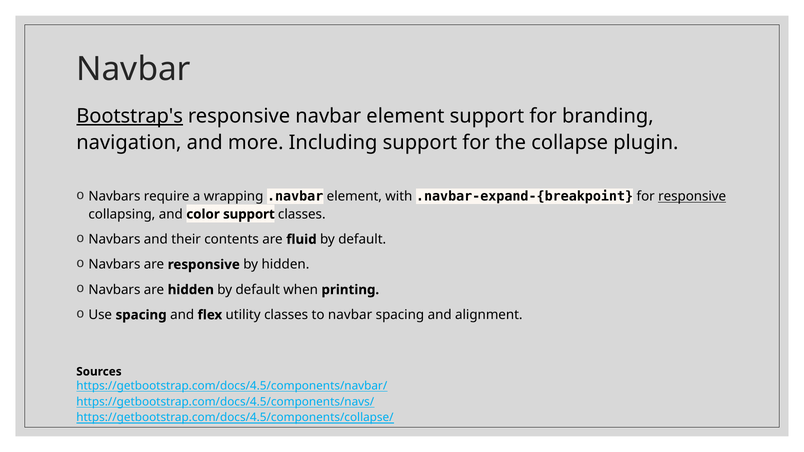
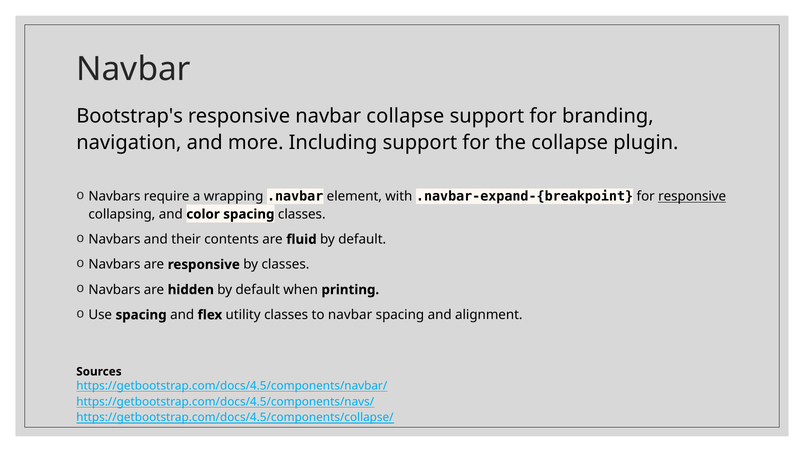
Bootstrap's underline: present -> none (130, 116)
navbar element: element -> collapse (405, 116)
color support: support -> spacing (249, 214)
by hidden: hidden -> classes (285, 265)
